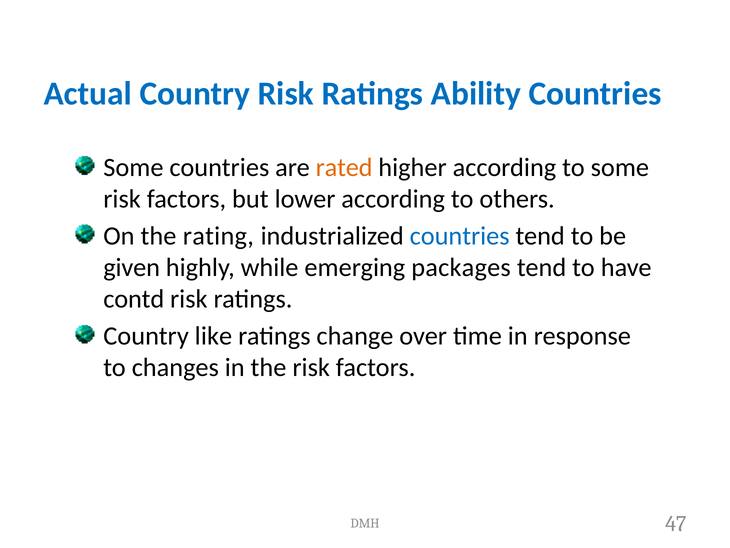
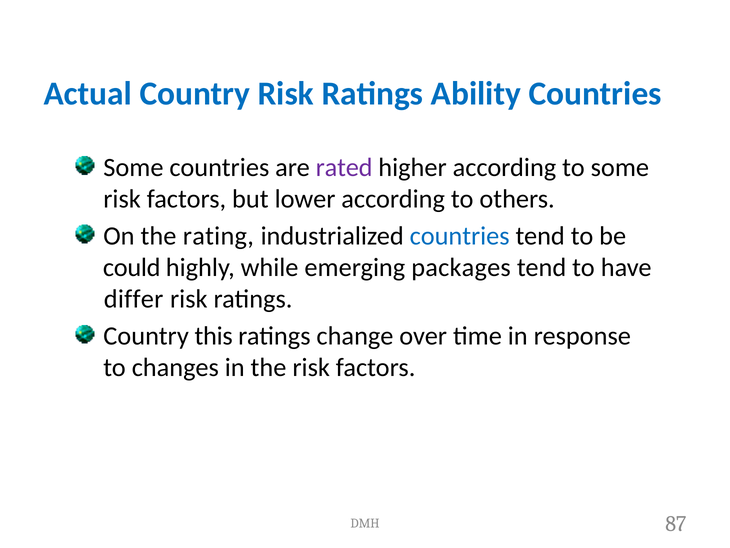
rated colour: orange -> purple (344, 167)
given: given -> could (132, 267)
contd: contd -> differ (134, 299)
like: like -> this (214, 336)
47: 47 -> 87 (676, 524)
